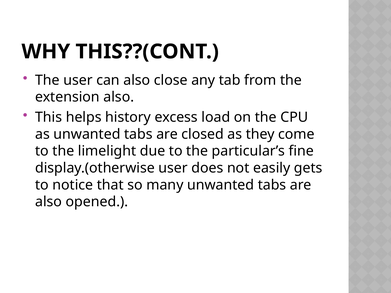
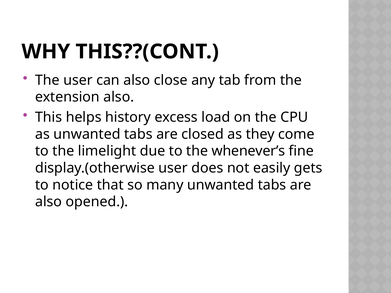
particular’s: particular’s -> whenever’s (248, 151)
